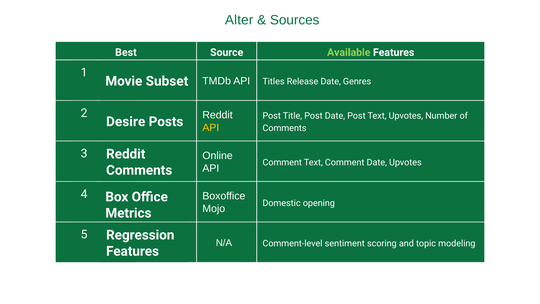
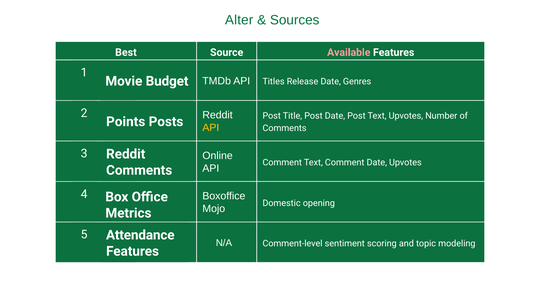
Available colour: light green -> pink (349, 52)
Subset: Subset -> Budget (167, 81)
Desire: Desire -> Points (126, 122)
Regression: Regression -> Attendance (140, 235)
